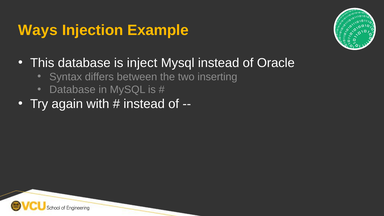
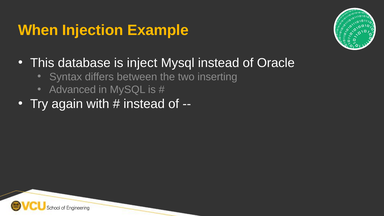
Ways: Ways -> When (38, 30)
Database: Database -> Advanced (73, 90)
